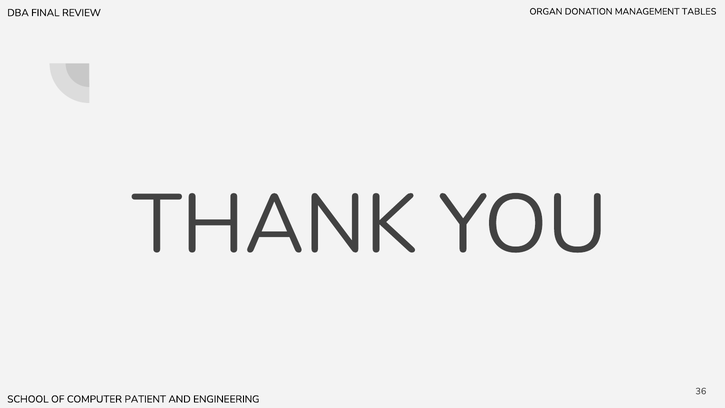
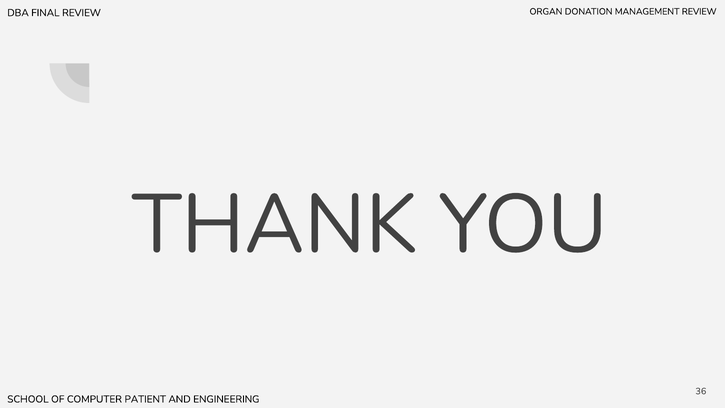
MANAGEMENT TABLES: TABLES -> REVIEW (699, 12)
